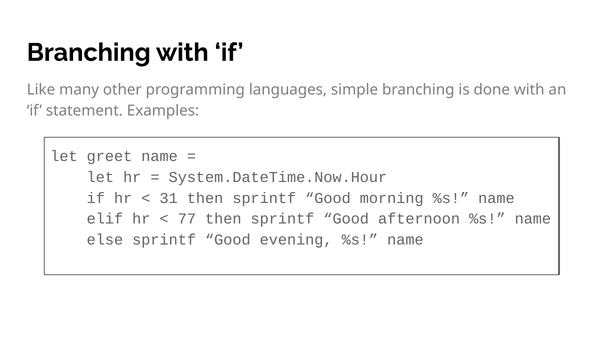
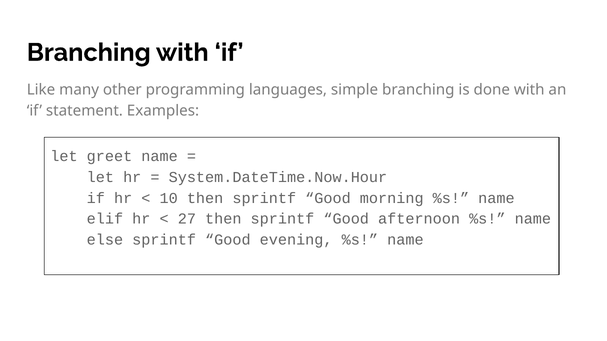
31: 31 -> 10 (169, 198)
77: 77 -> 27 (187, 219)
